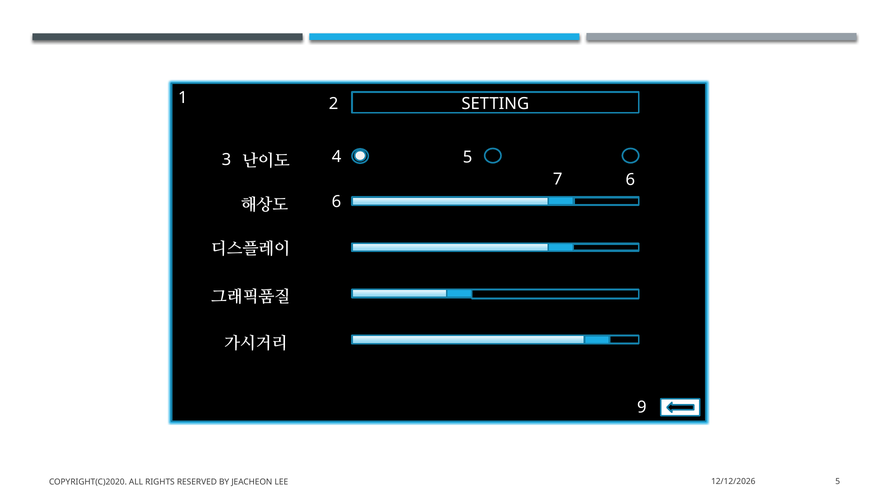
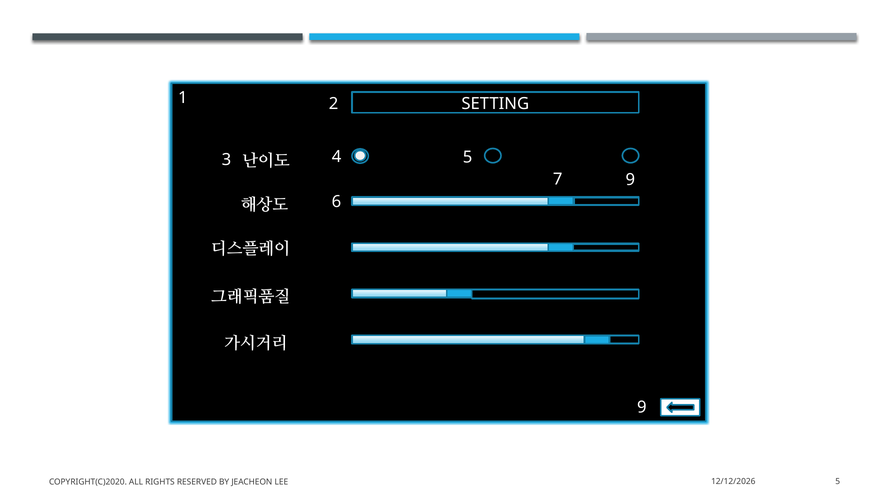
7 6: 6 -> 9 (630, 180)
